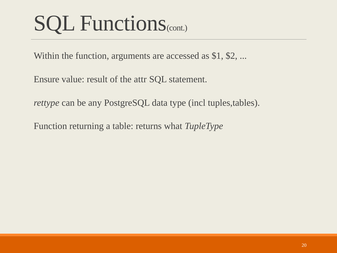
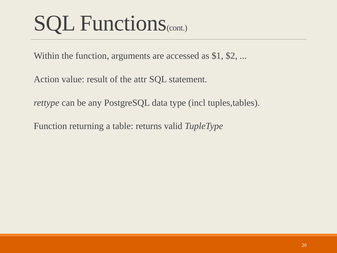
Ensure: Ensure -> Action (46, 79)
what: what -> valid (173, 126)
